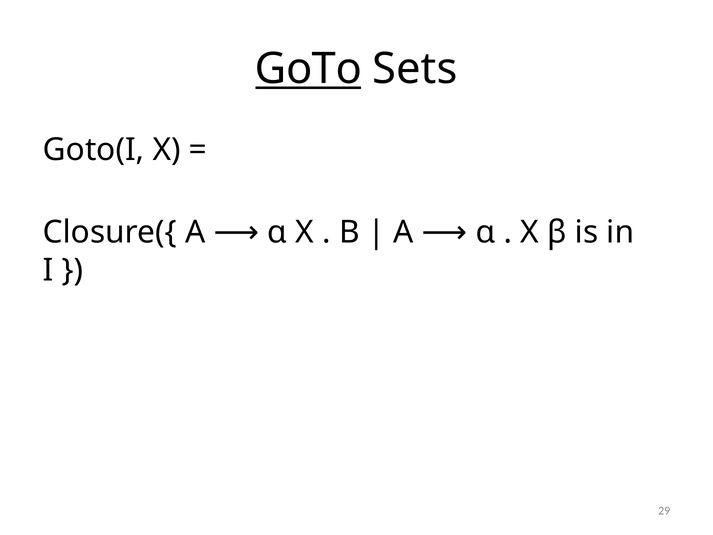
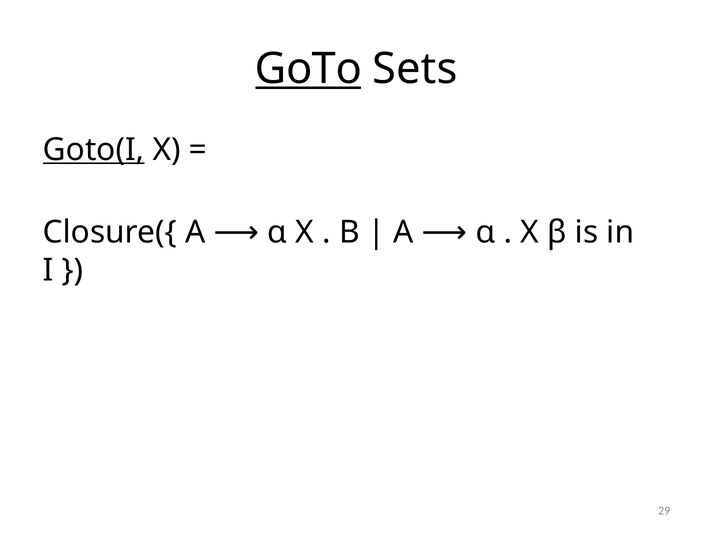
Goto(I underline: none -> present (94, 150)
